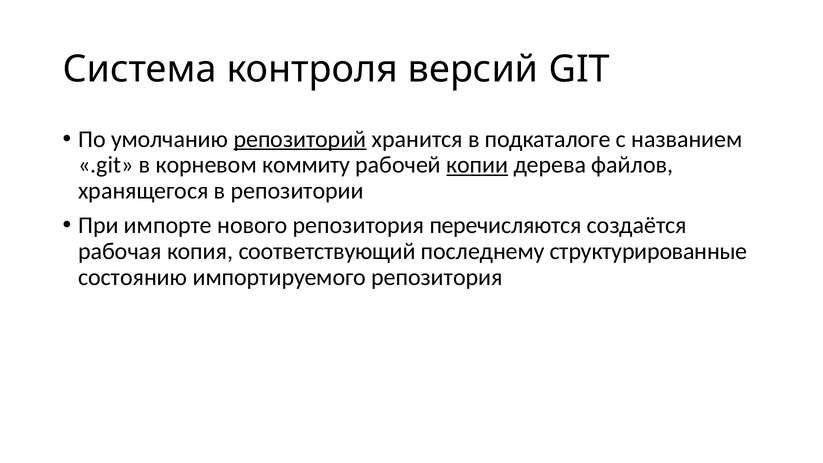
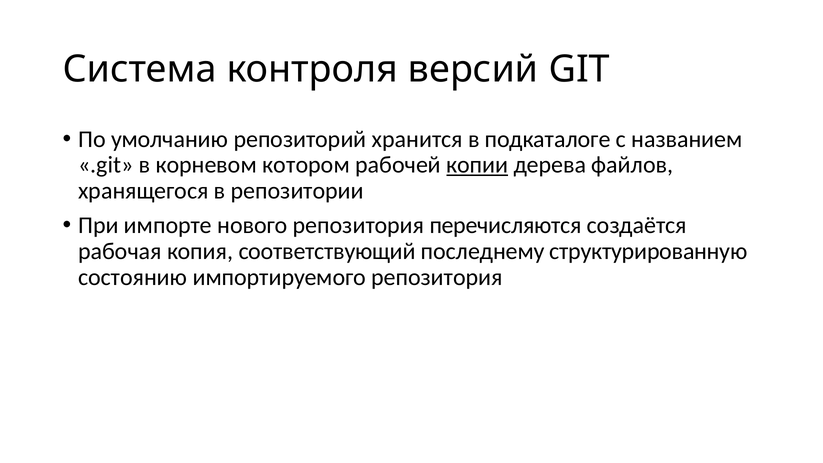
репозиторий underline: present -> none (300, 139)
коммиту: коммиту -> котором (306, 165)
структурированные: структурированные -> структурированную (648, 251)
